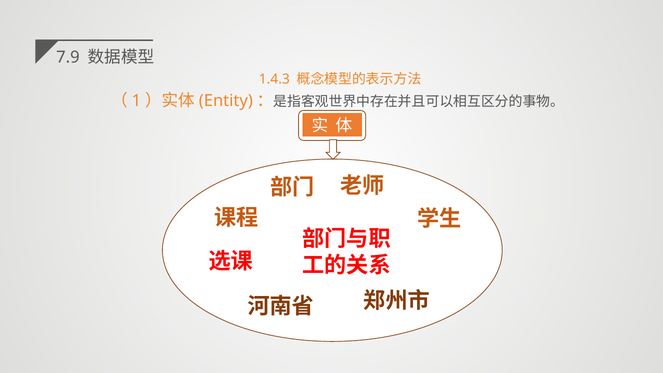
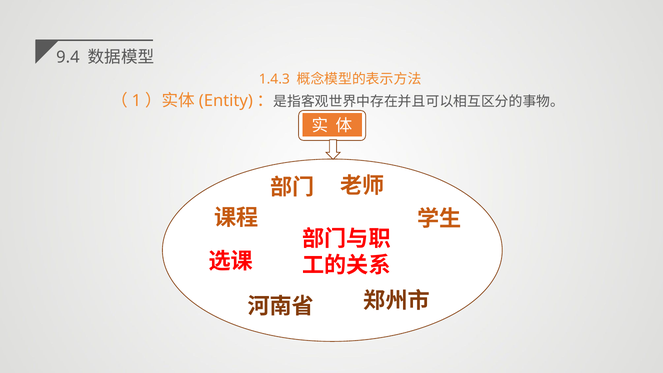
7.9: 7.9 -> 9.4 (68, 57)
